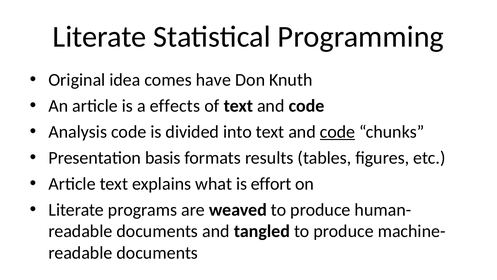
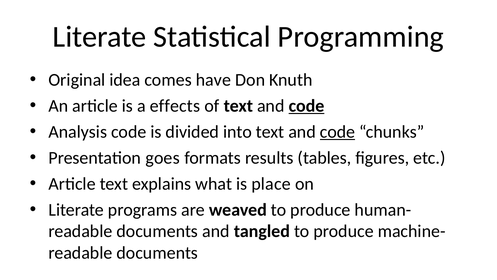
code underline: none -> present (306, 106)
basis: basis -> goes (163, 158)
effort: effort -> place (271, 184)
